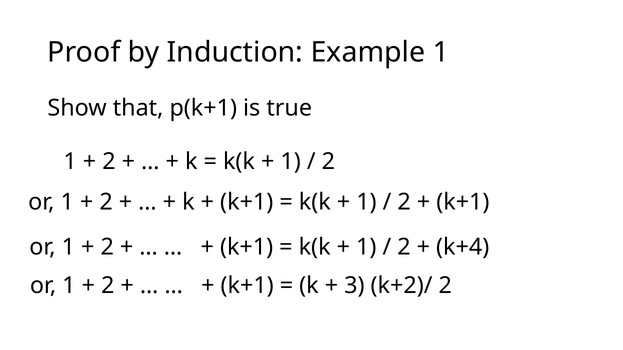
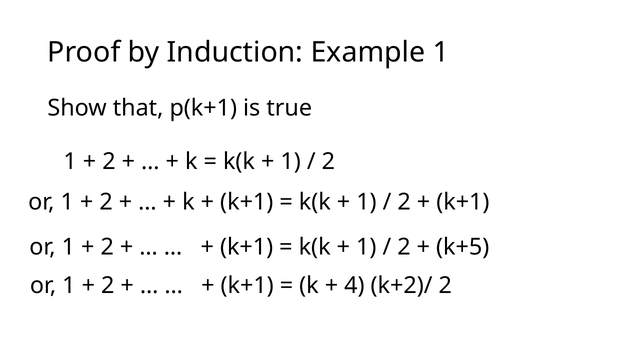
k+4: k+4 -> k+5 (463, 247)
3: 3 -> 4 (354, 286)
